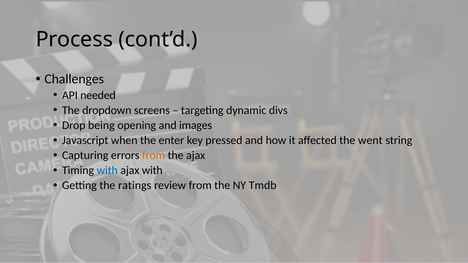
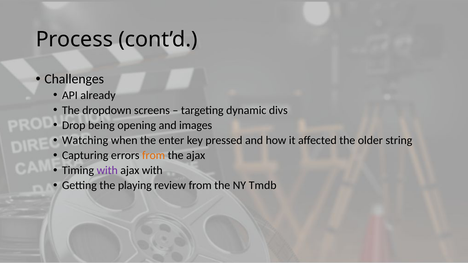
needed: needed -> already (98, 95)
Javascript: Javascript -> Watching (85, 140)
went: went -> older (370, 140)
with colour: blue -> purple (107, 171)
ratings: ratings -> playing (135, 186)
